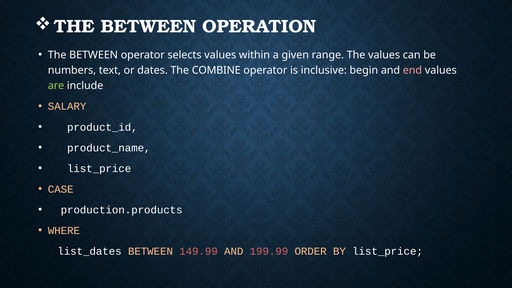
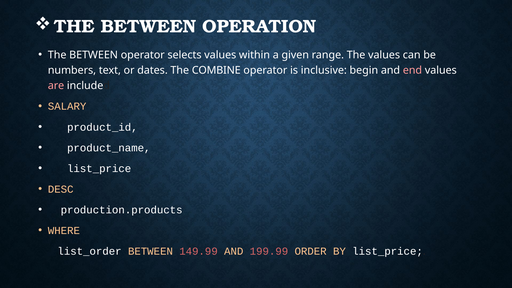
are colour: light green -> pink (56, 86)
CASE: CASE -> DESC (61, 189)
list_dates: list_dates -> list_order (90, 251)
